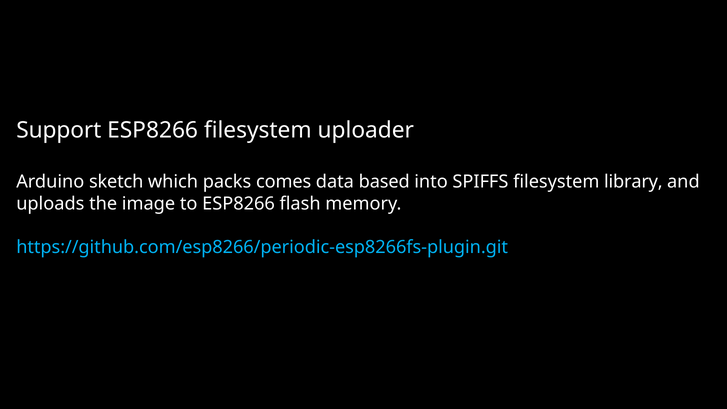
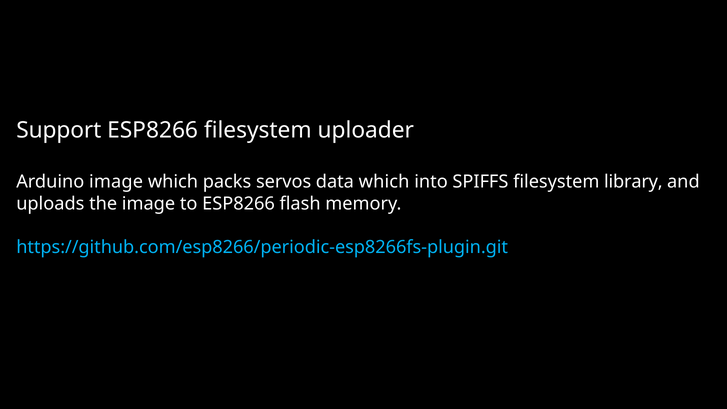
Arduino sketch: sketch -> image (116, 182)
comes: comes -> servos (284, 182)
data based: based -> which (384, 182)
